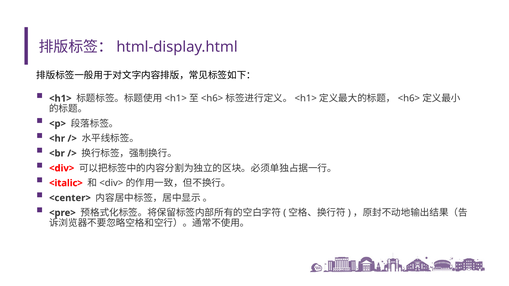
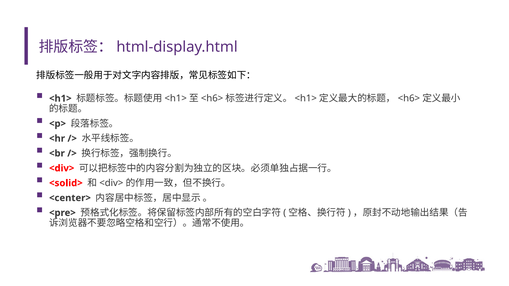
<italic>: <italic> -> <solid> (66, 183)
